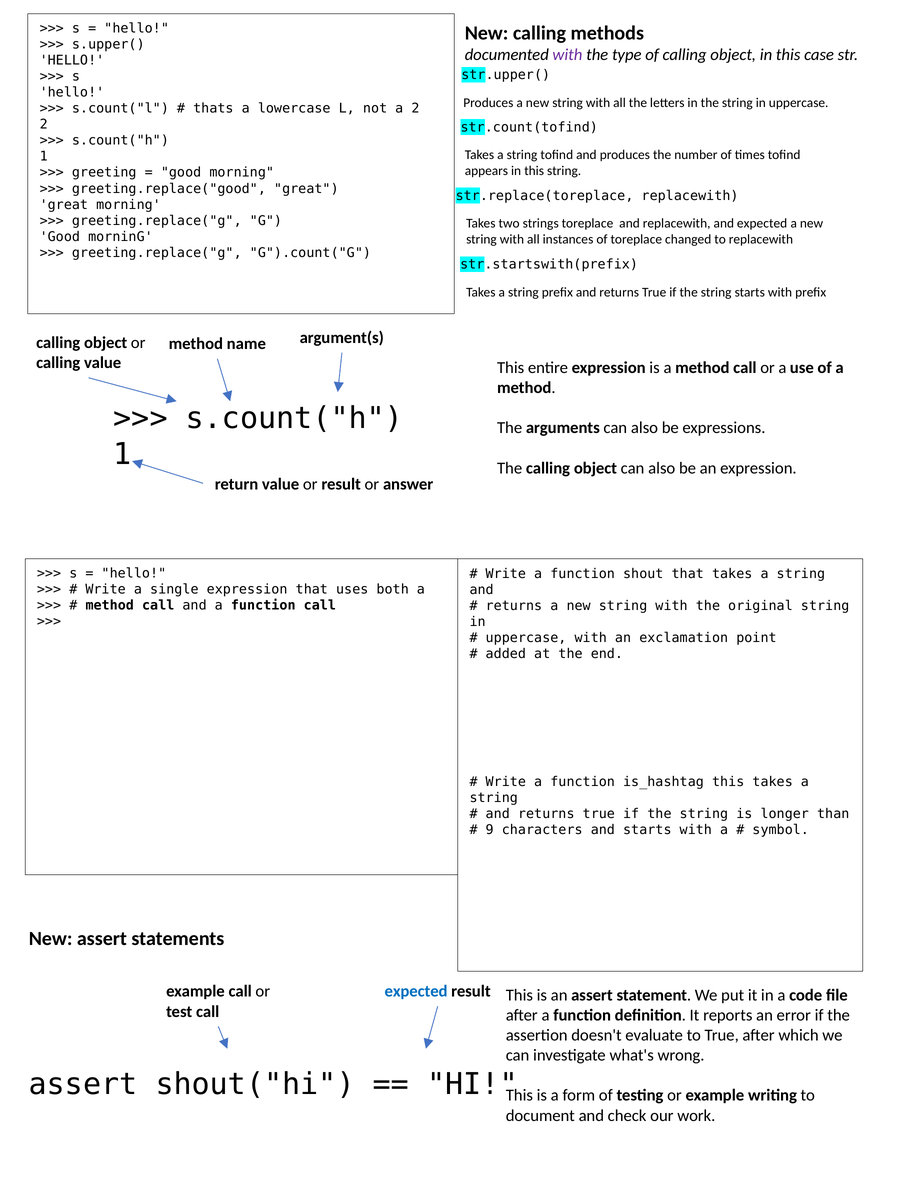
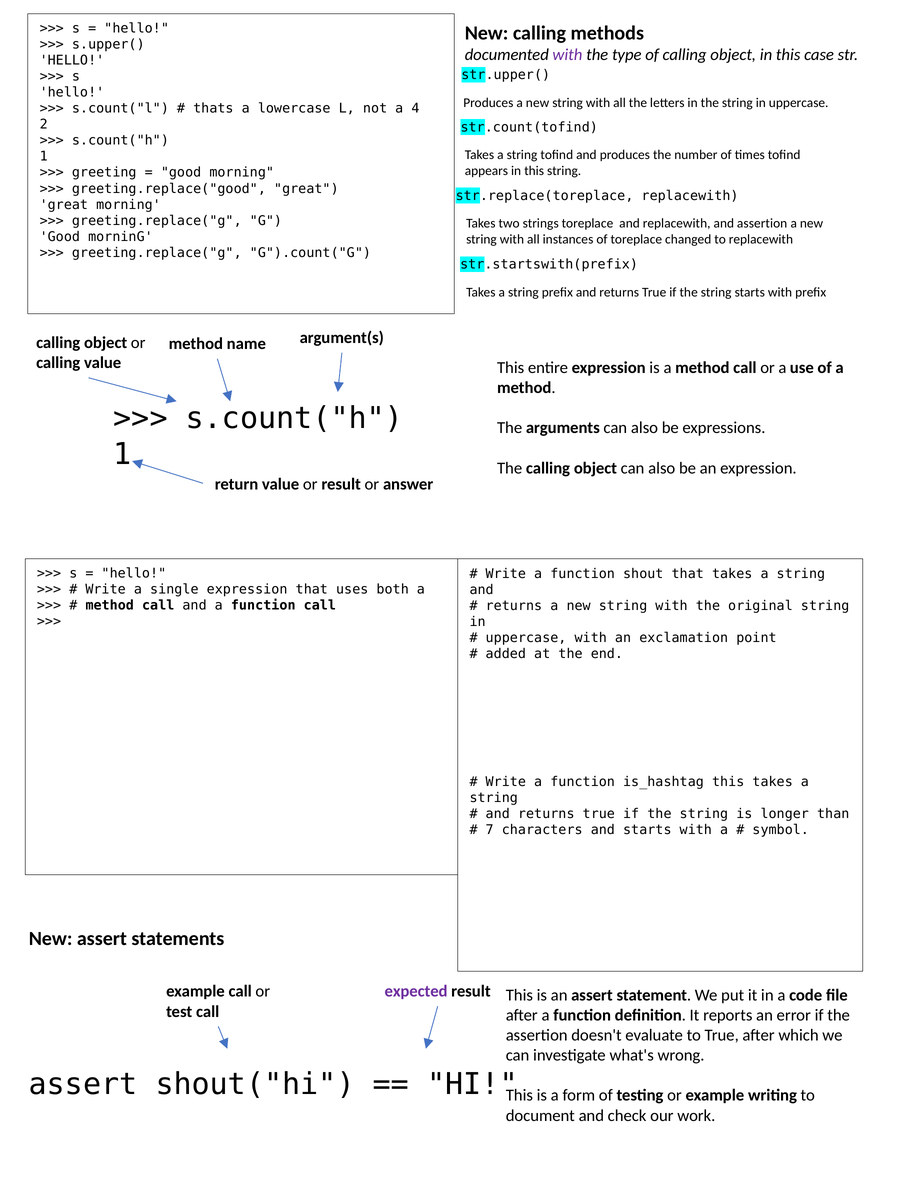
a 2: 2 -> 4 (416, 108)
and expected: expected -> assertion (762, 223)
9: 9 -> 7 (490, 830)
expected colour: blue -> purple (416, 991)
